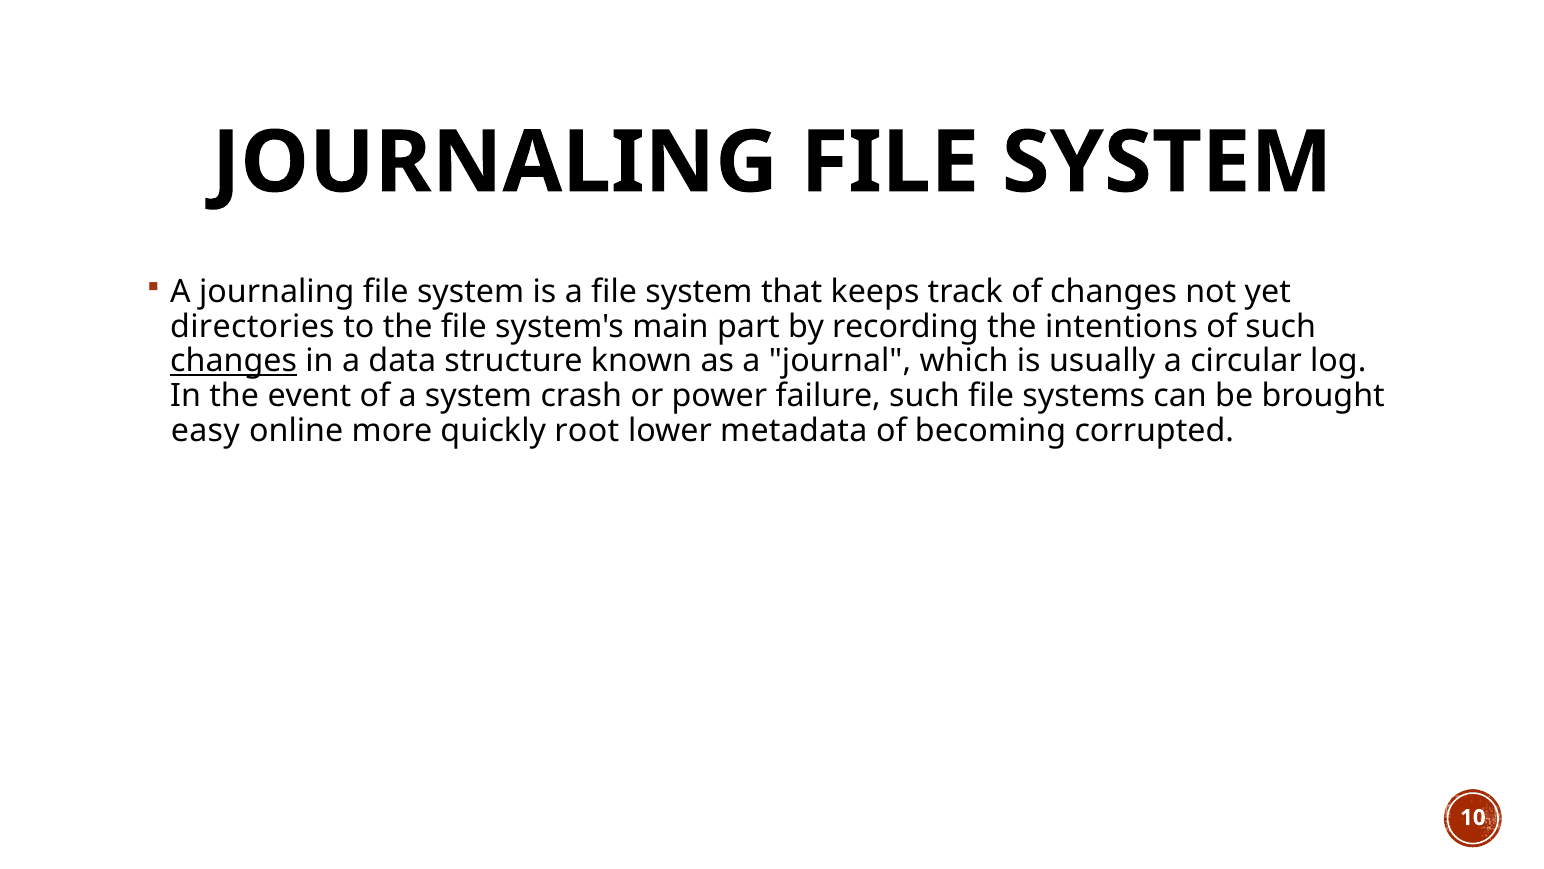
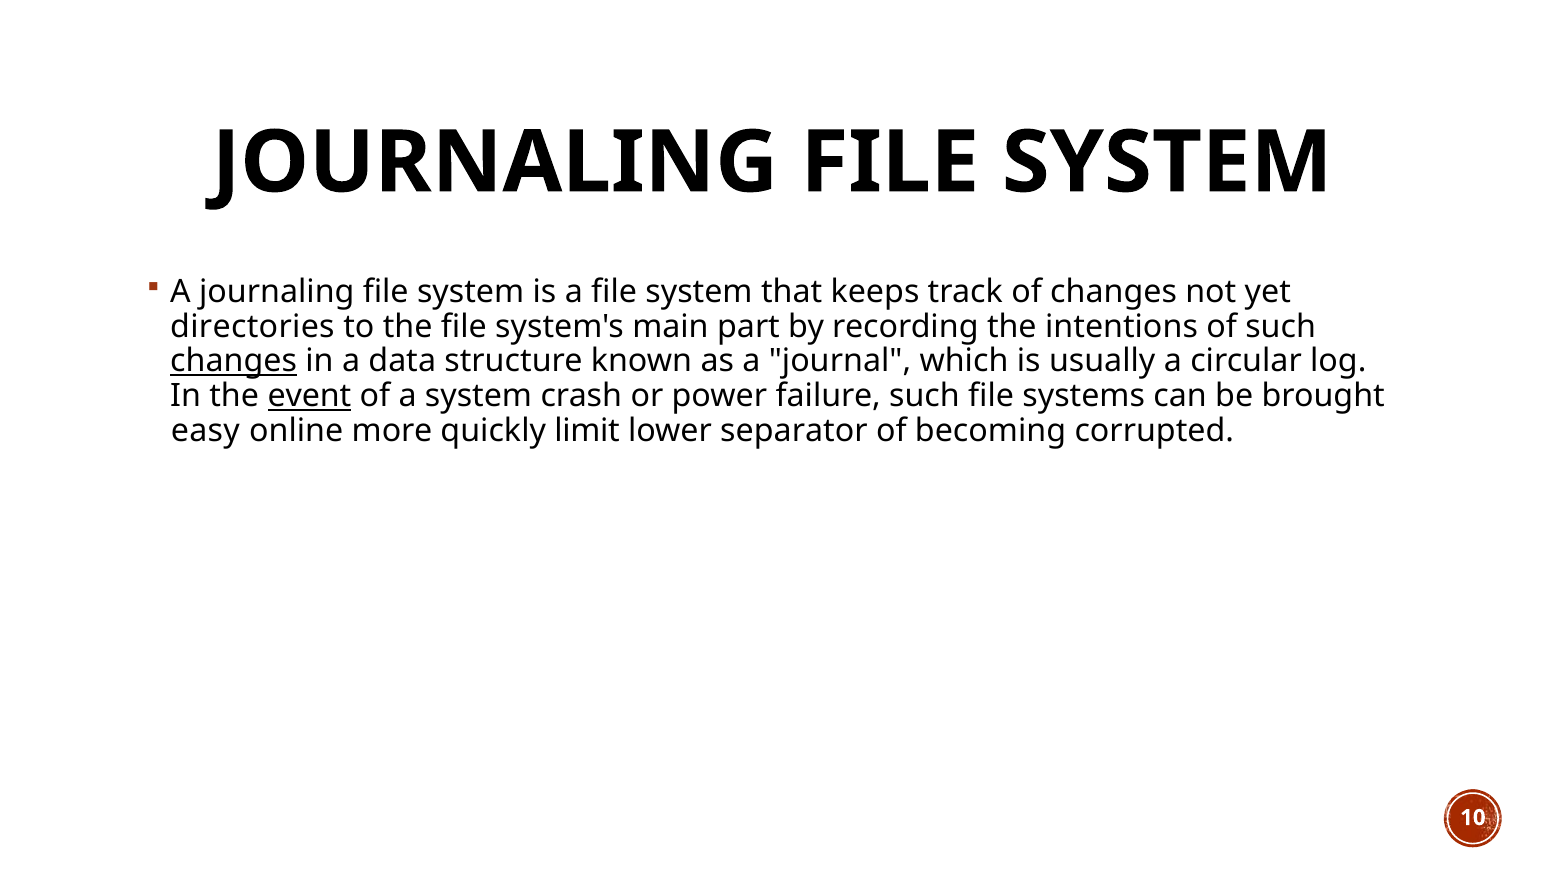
event underline: none -> present (309, 396)
root: root -> limit (587, 431)
metadata: metadata -> separator (794, 431)
